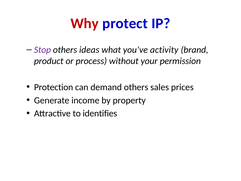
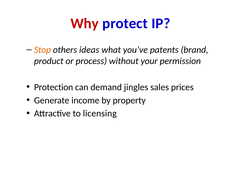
Stop colour: purple -> orange (42, 50)
activity: activity -> patents (164, 50)
demand others: others -> jingles (136, 87)
identifies: identifies -> licensing (100, 113)
